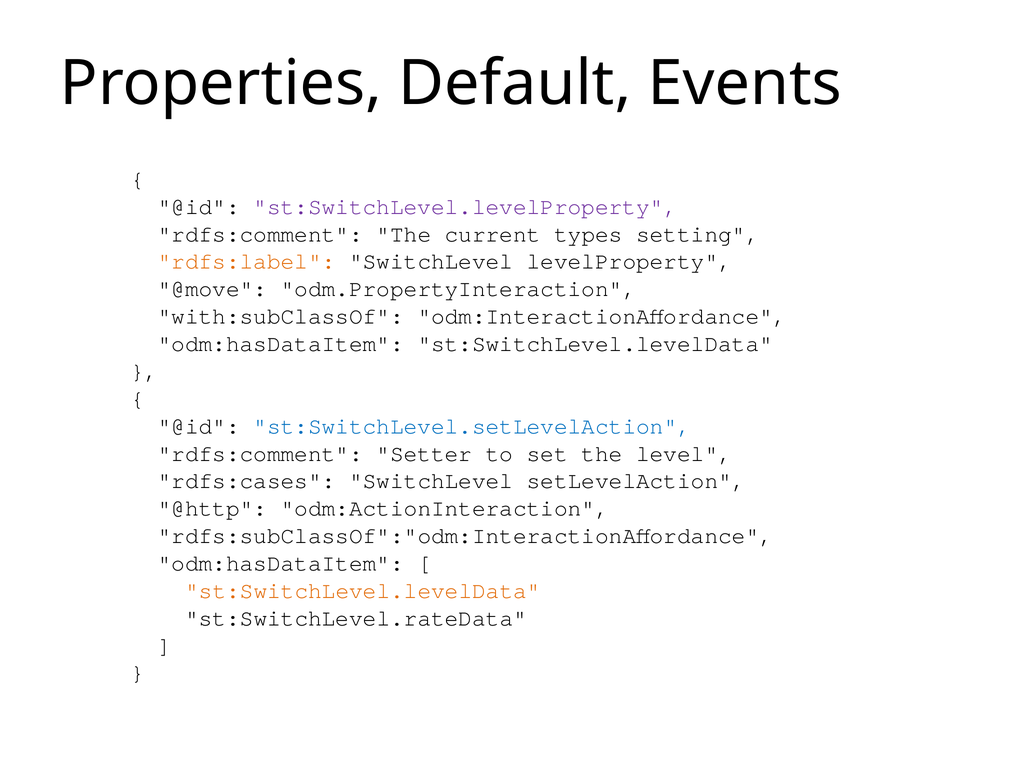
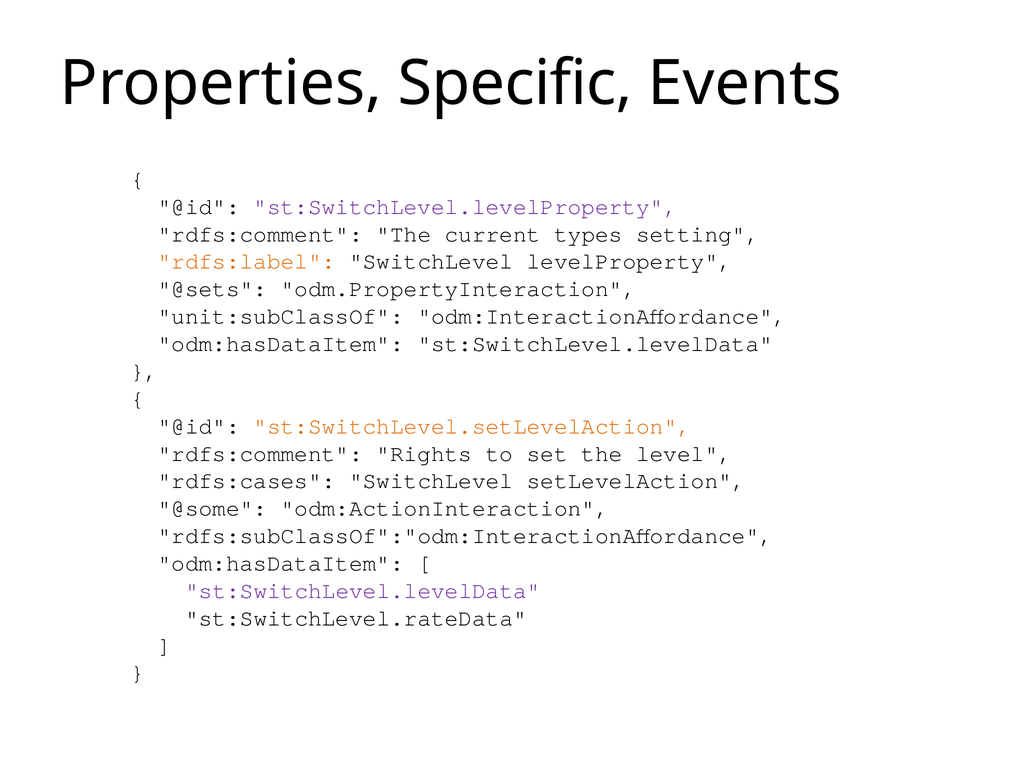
Default: Default -> Specific (515, 84)
@move: @move -> @sets (212, 289)
with:subClassOf: with:subClassOf -> unit:subClassOf (281, 316)
st:SwitchLevel.setLevelAction colour: blue -> orange (472, 426)
Setter: Setter -> Rights (424, 453)
@http: @http -> @some (212, 508)
st:SwitchLevel.levelData colour: orange -> purple (363, 590)
